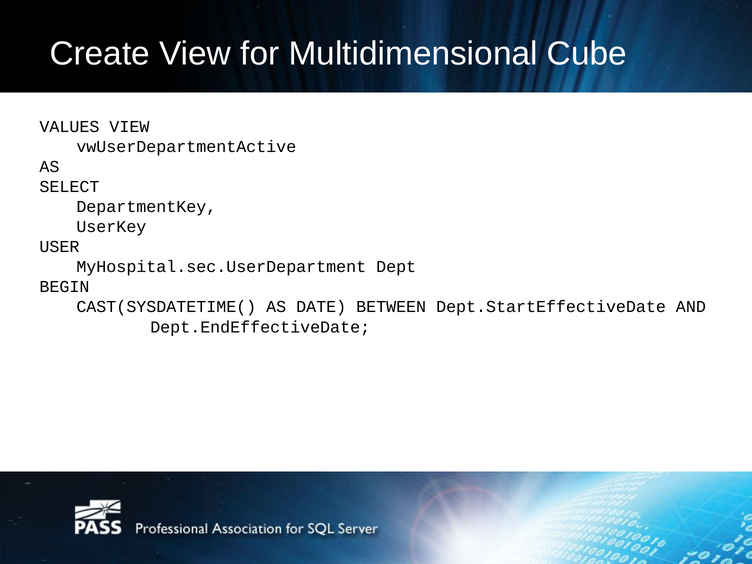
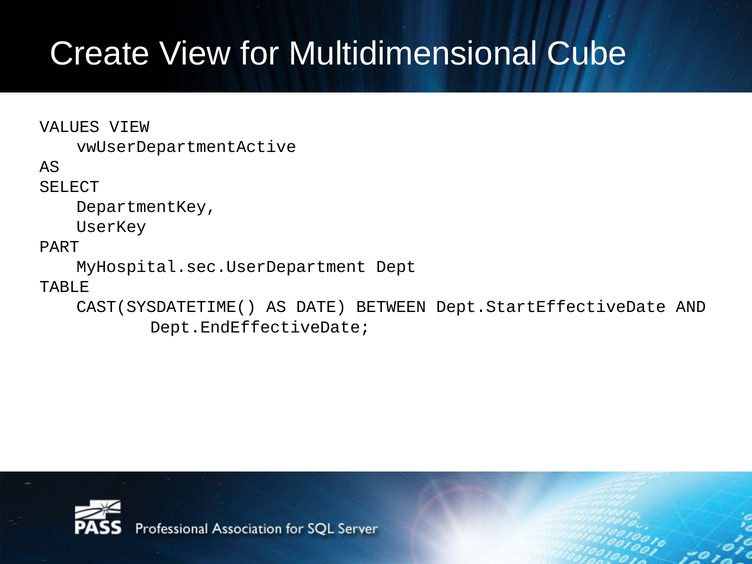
USER: USER -> PART (59, 247)
BEGIN: BEGIN -> TABLE (64, 287)
